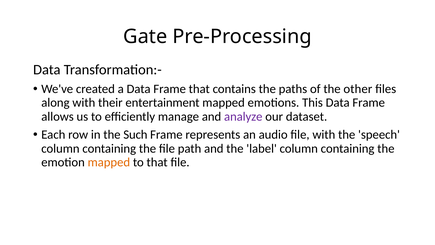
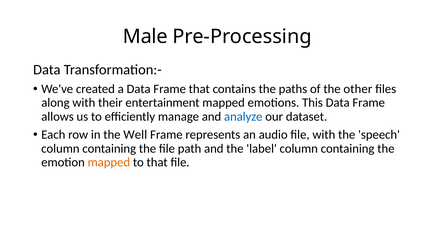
Gate: Gate -> Male (145, 37)
analyze colour: purple -> blue (243, 116)
Such: Such -> Well (135, 135)
